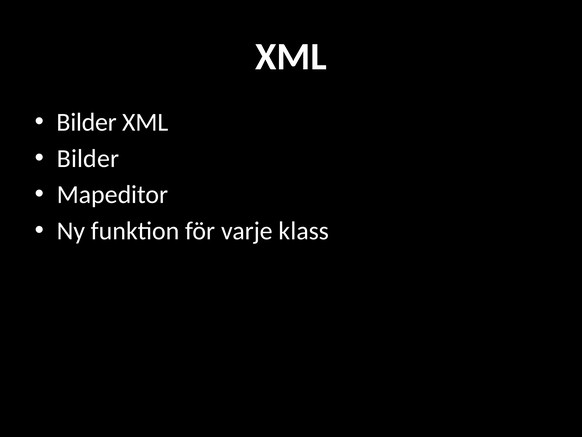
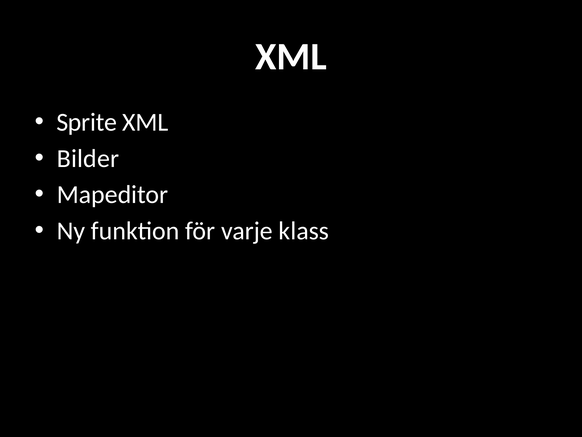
Bilder: Bilder -> Sprite (87, 122)
